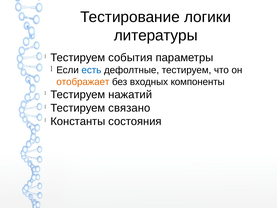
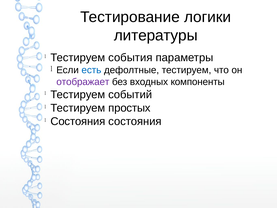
отображает colour: orange -> purple (83, 82)
нажатий: нажатий -> событий (130, 94)
связано: связано -> простых (129, 108)
Константы: Константы -> Состояния (78, 121)
